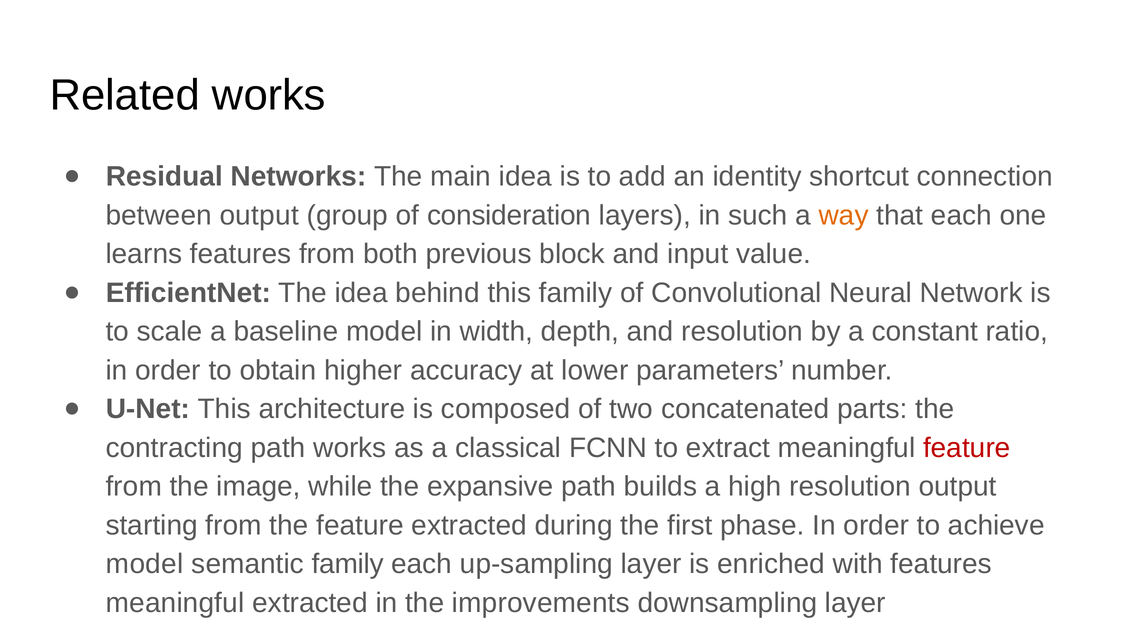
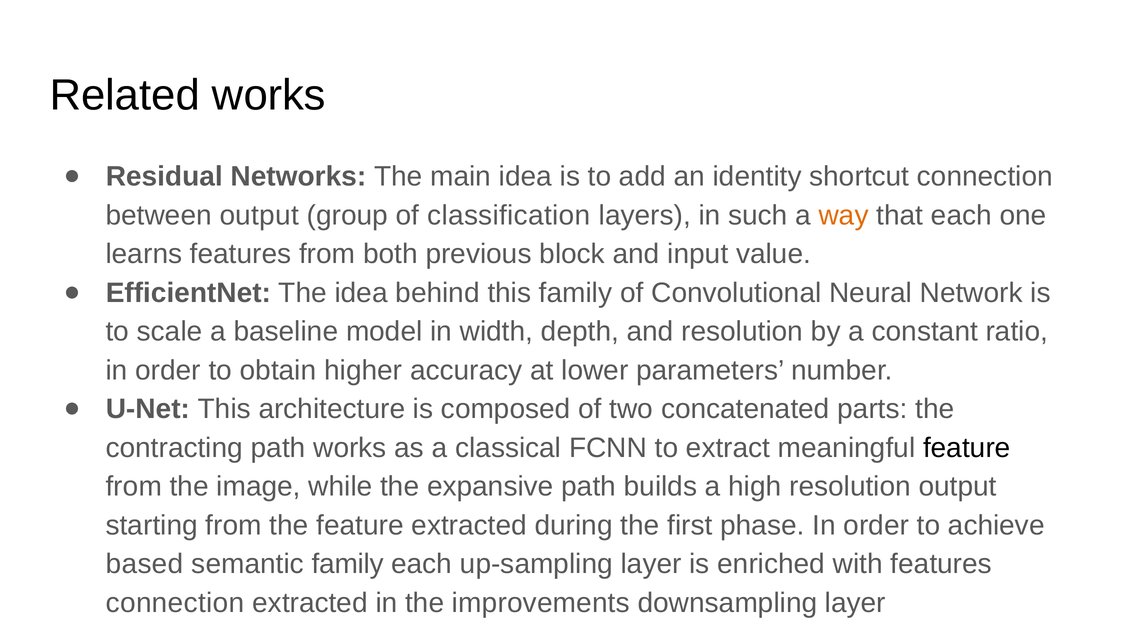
consideration: consideration -> classification (509, 216)
feature colour: red -> black (967, 448)
model: model -> based (145, 564)
meaningful: meaningful -> connection (175, 603)
